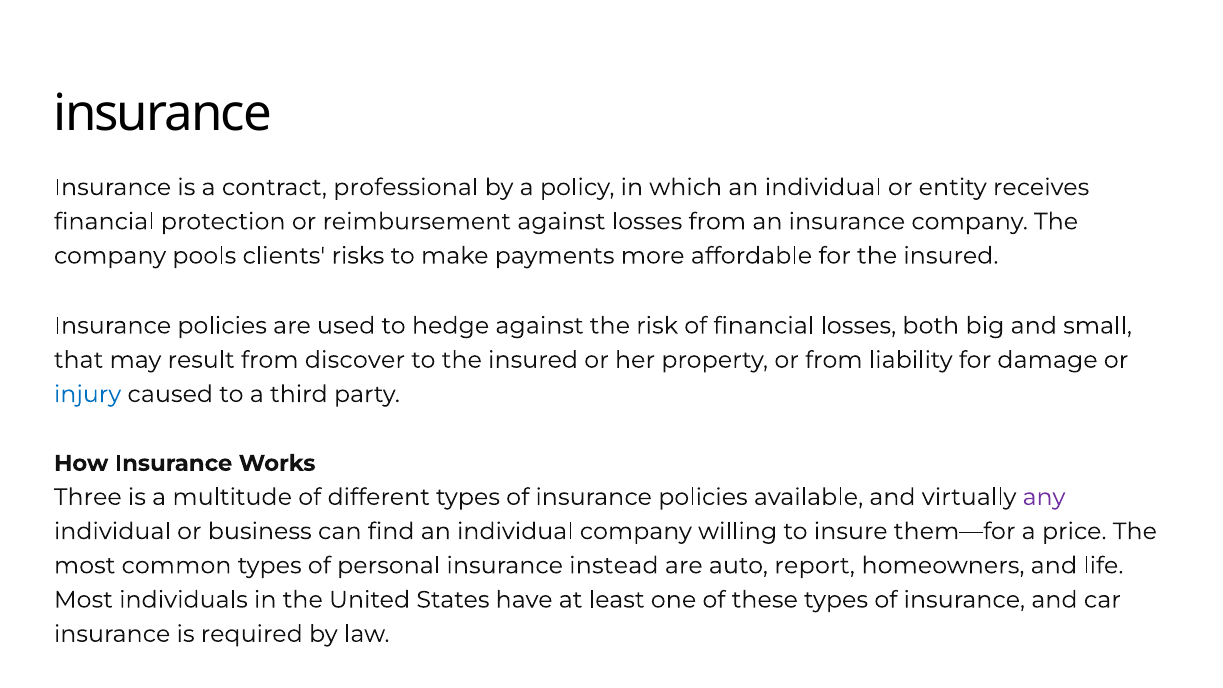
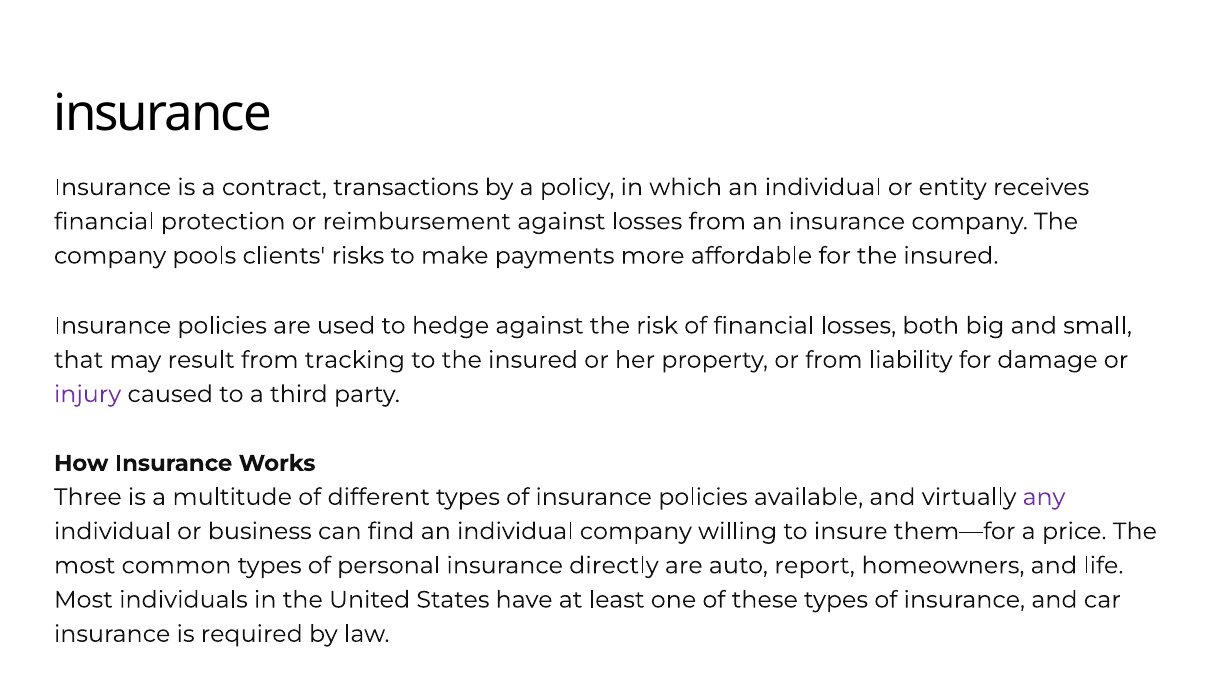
professional: professional -> transactions (406, 187)
discover: discover -> tracking (355, 360)
injury colour: blue -> purple (88, 394)
instead: instead -> directly (614, 566)
